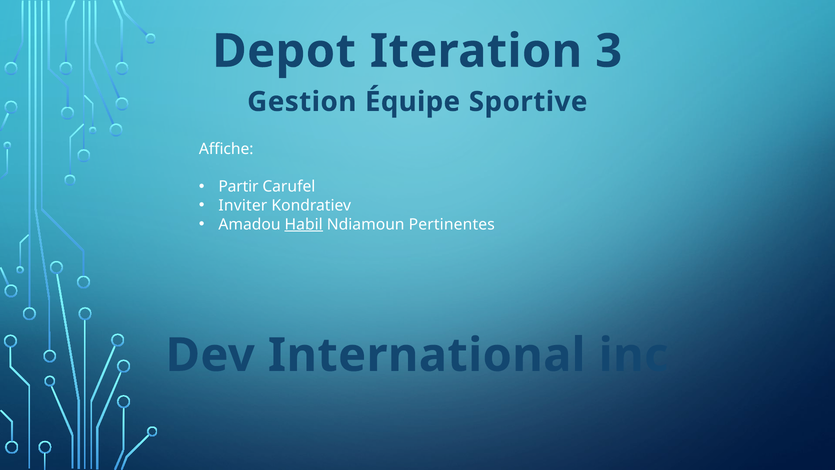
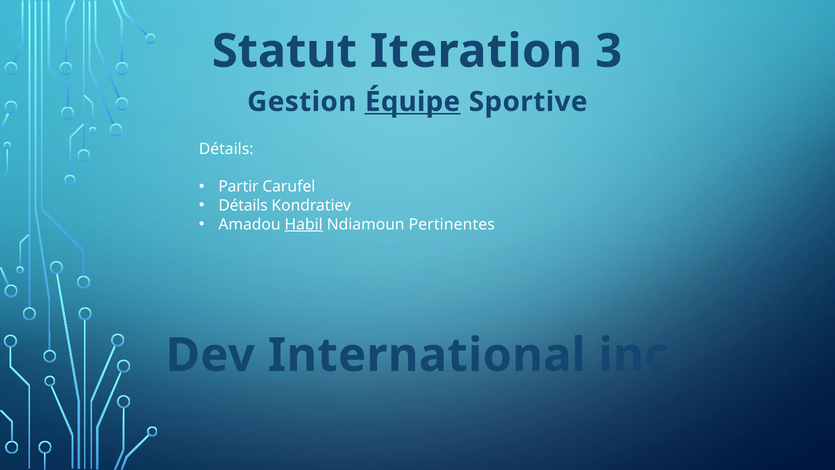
Depot: Depot -> Statut (284, 51)
Équipe underline: none -> present (413, 102)
Affiche: Affiche -> Détails (226, 149)
Inviter: Inviter -> Détails (243, 205)
